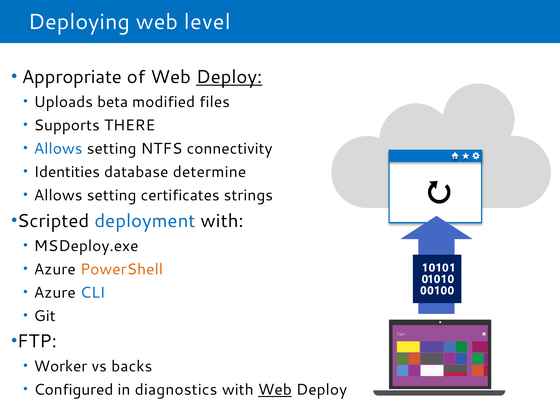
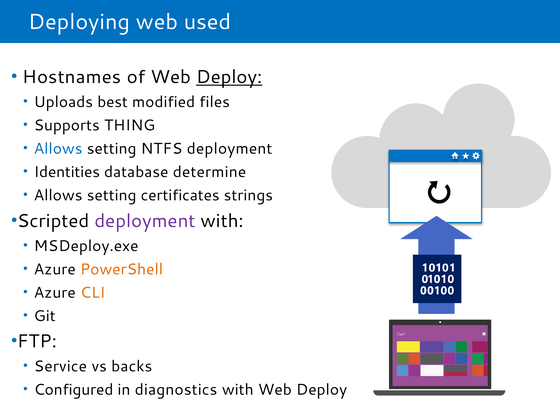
level: level -> used (208, 22)
Appropriate: Appropriate -> Hostnames (72, 77)
beta: beta -> best (113, 102)
THERE: THERE -> THING (130, 125)
NTFS connectivity: connectivity -> deployment (230, 149)
deployment colour: blue -> purple (145, 221)
CLI colour: blue -> orange (93, 293)
Worker: Worker -> Service (60, 366)
Web underline: present -> none (275, 390)
